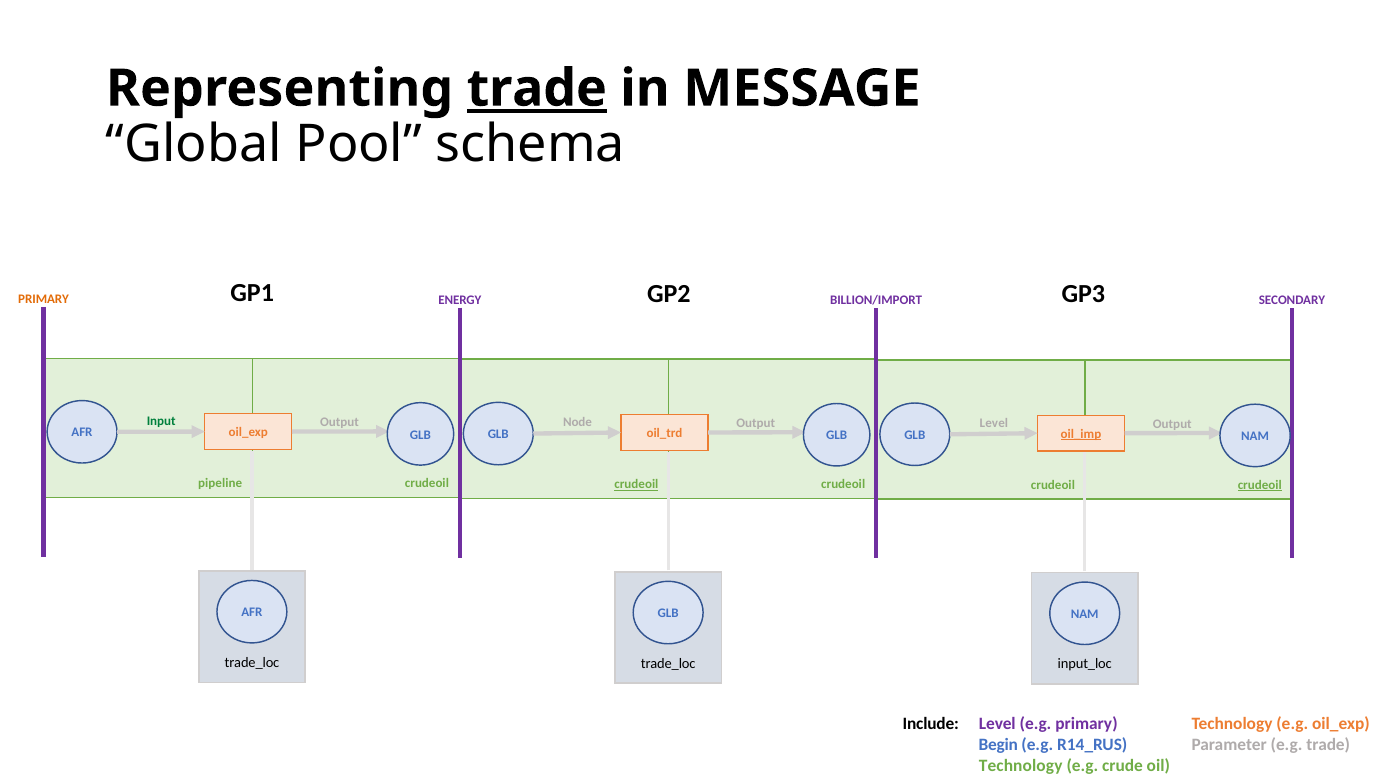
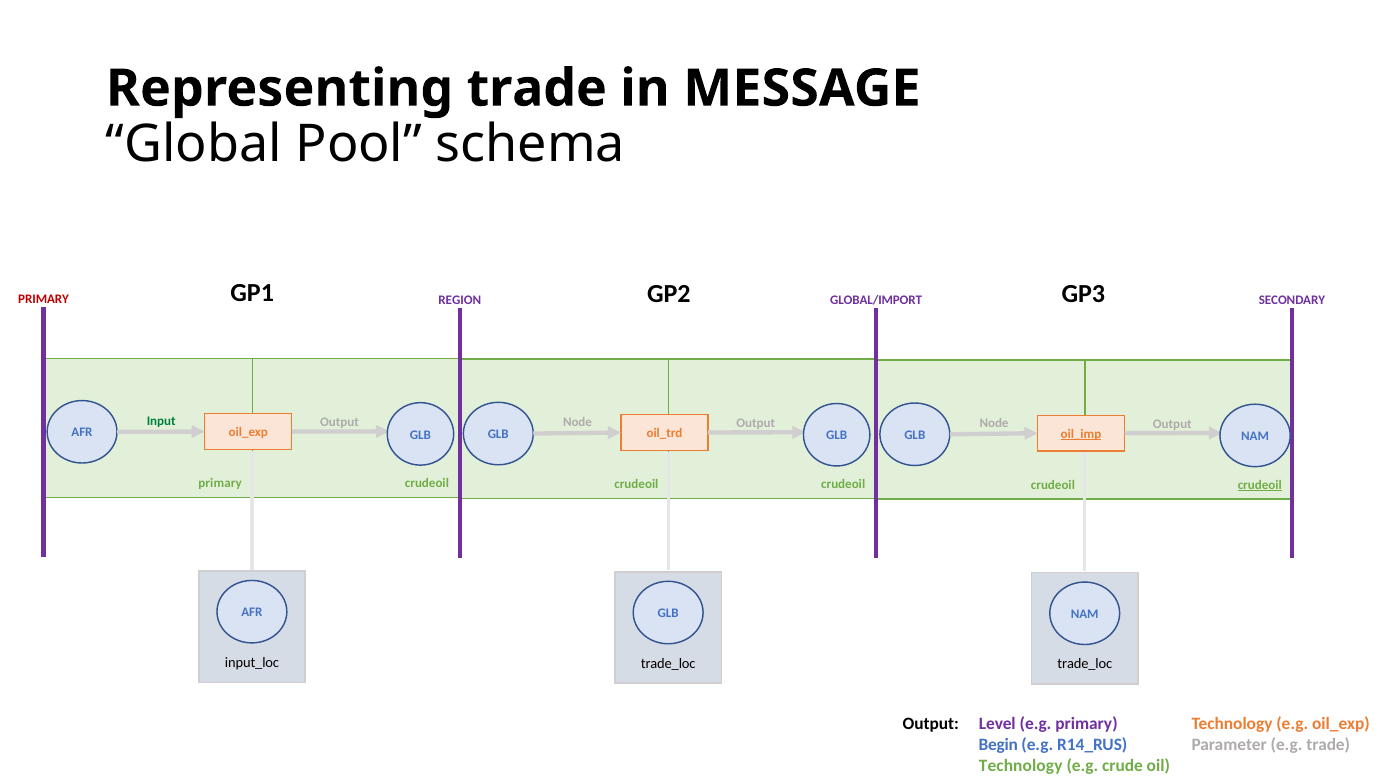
trade underline: present -> none (537, 89)
PRIMARY colour: orange -> red (44, 299)
ENERGY: ENERGY -> REGION (460, 300)
BILLION/IMPORT: BILLION/IMPORT -> GLOBAL/IMPORT (876, 301)
Level: Level -> Node (994, 423)
pipeline: pipeline -> primary (220, 484)
crudeoil underline: present -> none (636, 485)
trade_loc: trade_loc -> input_loc (252, 663)
input_loc: input_loc -> trade_loc (1085, 664)
Include: Include -> Output (931, 724)
